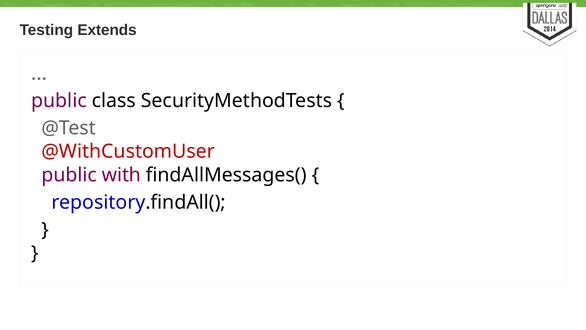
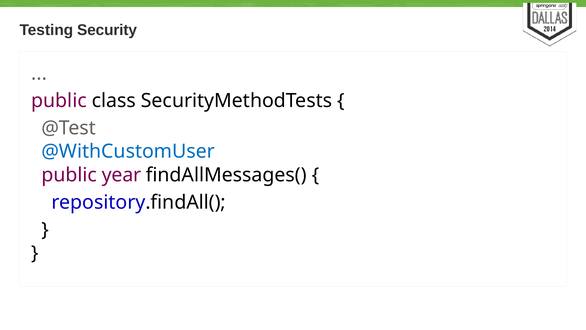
Extends: Extends -> Security (107, 30)
@WithCustomUser colour: red -> blue (128, 151)
with: with -> year (121, 175)
